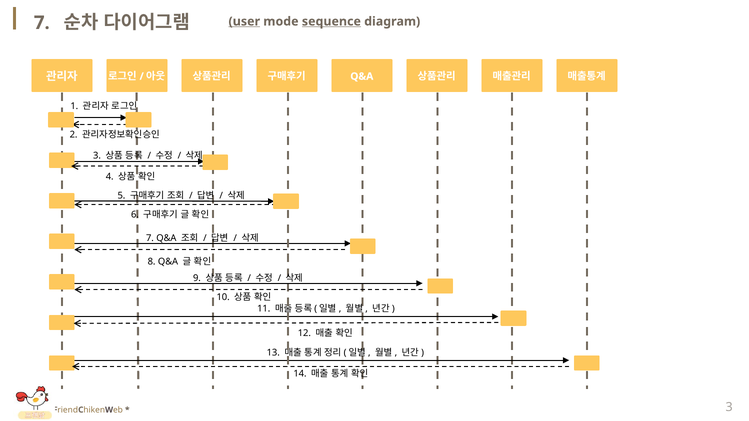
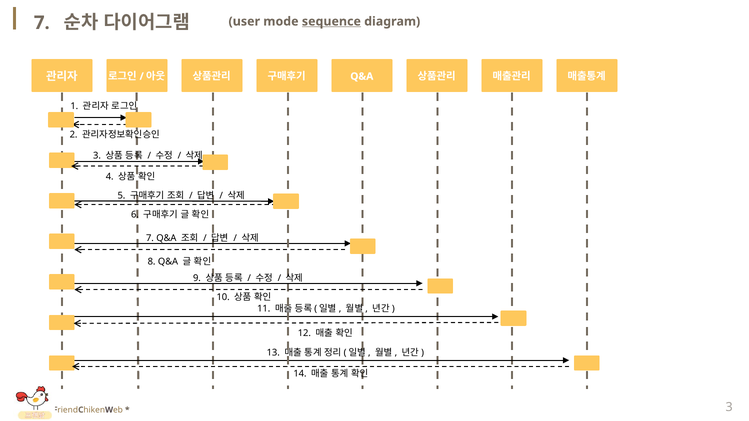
user underline: present -> none (244, 21)
